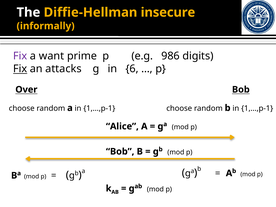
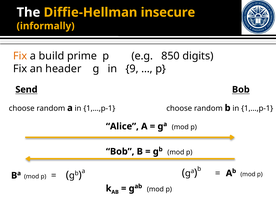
Fix colour: purple -> orange (20, 56)
want: want -> build (52, 56)
986: 986 -> 850 (171, 56)
Fix underline: present -> none (20, 69)
attacks: attacks -> header (63, 69)
6: 6 -> 9 (132, 69)
Over: Over -> Send (26, 90)
